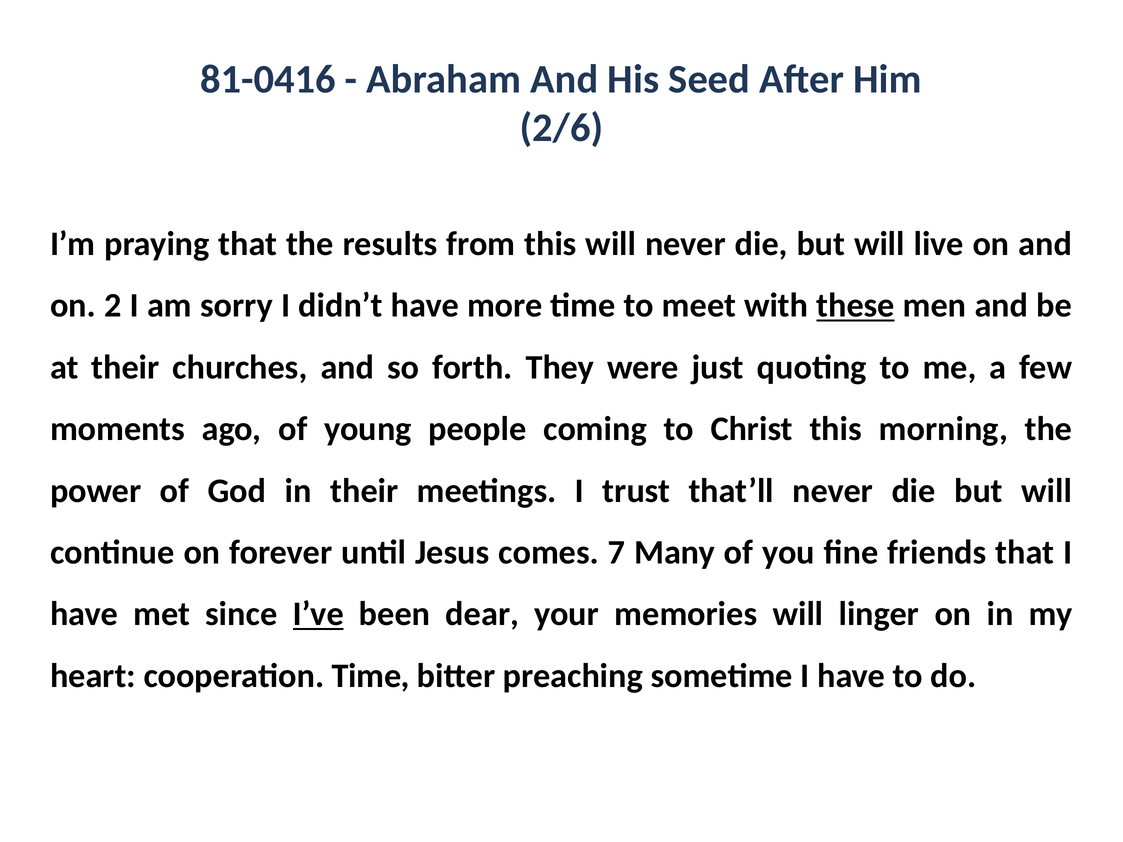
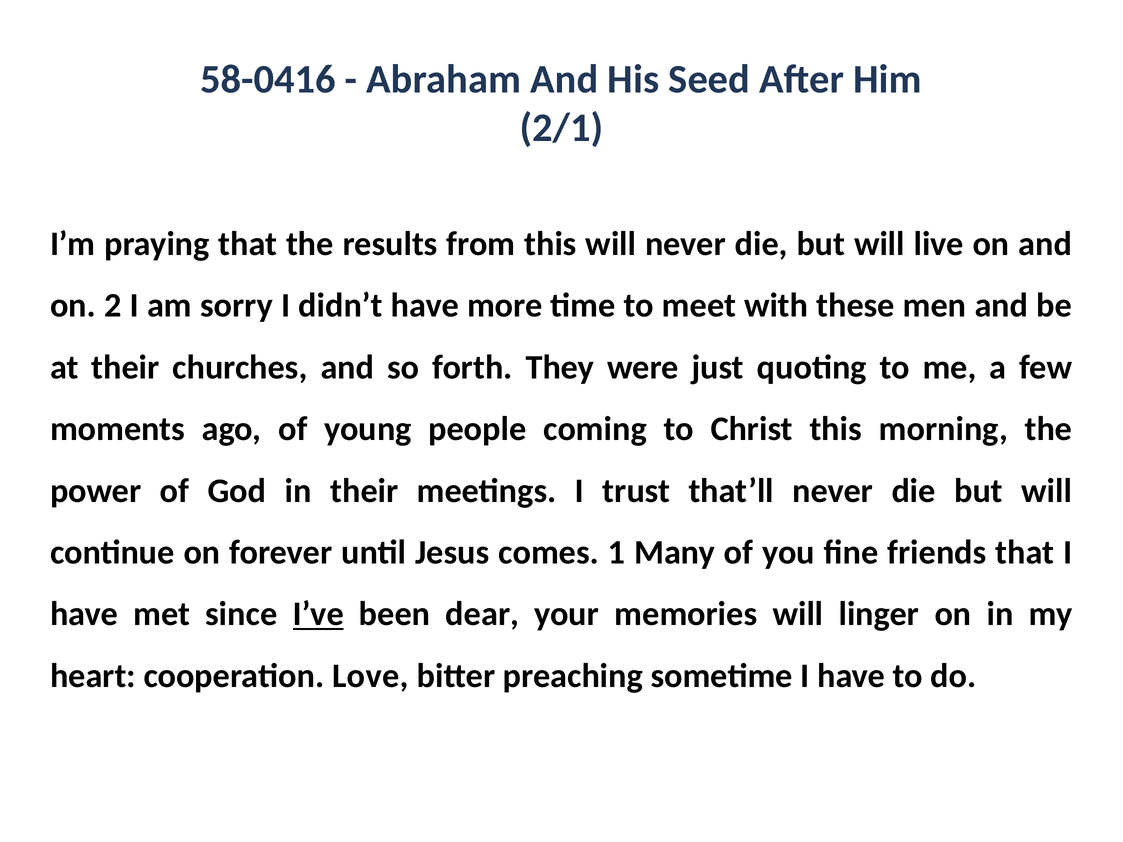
81-0416: 81-0416 -> 58-0416 (268, 79)
2/6: 2/6 -> 2/1 (561, 128)
these underline: present -> none (856, 306)
7: 7 -> 1 (616, 553)
cooperation Time: Time -> Love (370, 676)
